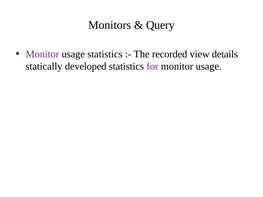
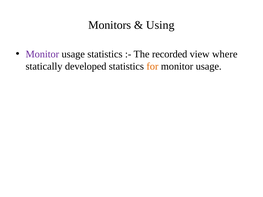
Query: Query -> Using (160, 25)
details: details -> where (225, 54)
for colour: purple -> orange (152, 66)
